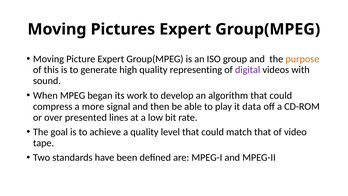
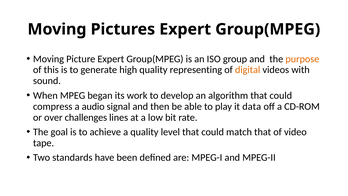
digital colour: purple -> orange (248, 70)
more: more -> audio (93, 106)
presented: presented -> challenges (86, 117)
